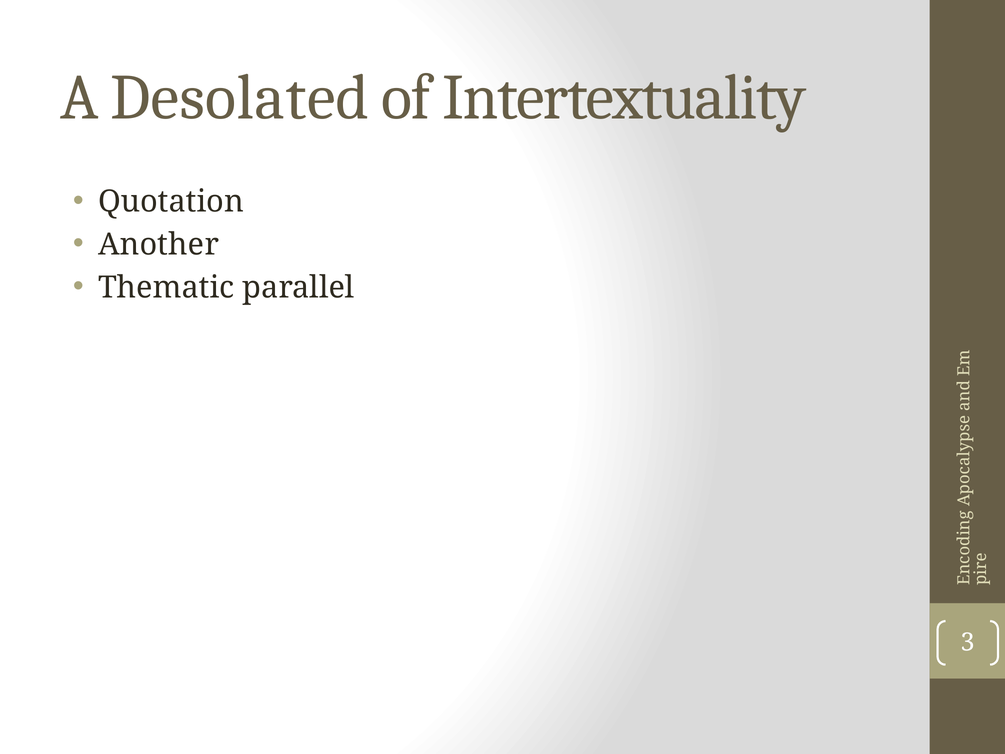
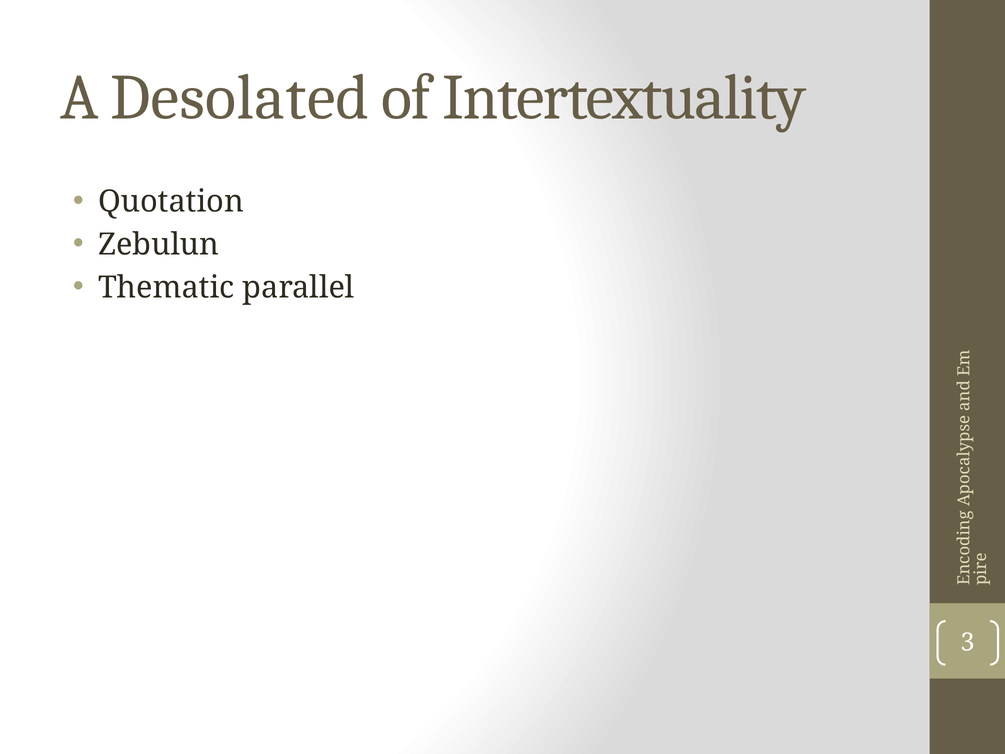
Another: Another -> Zebulun (159, 244)
